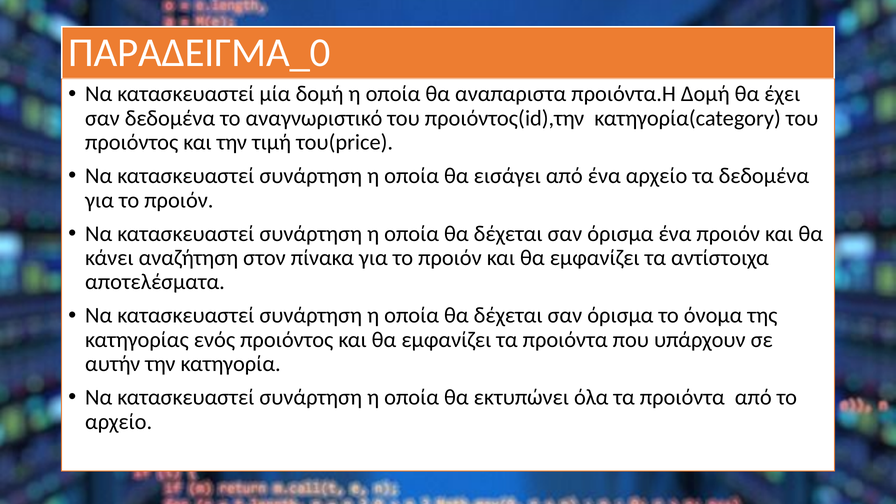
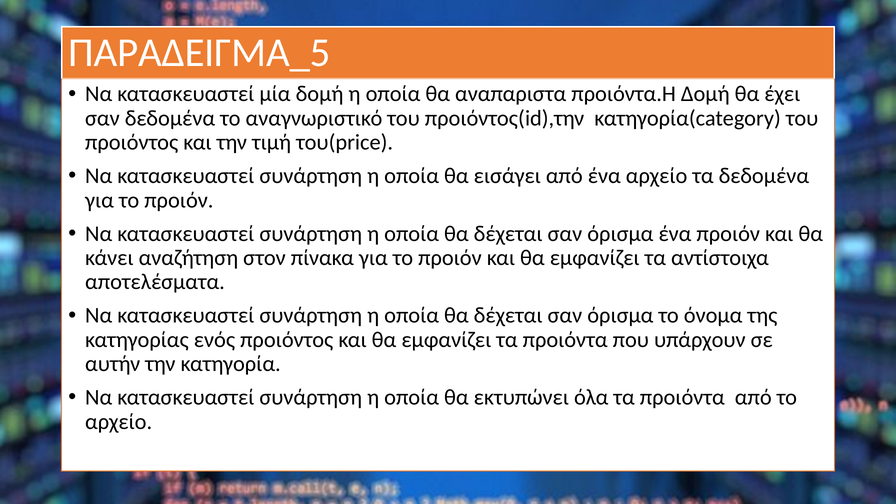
ΠΑΡΑΔΕΙΓΜΑ_0: ΠΑΡΑΔΕΙΓΜΑ_0 -> ΠΑΡΑΔΕΙΓΜΑ_5 (199, 53)
